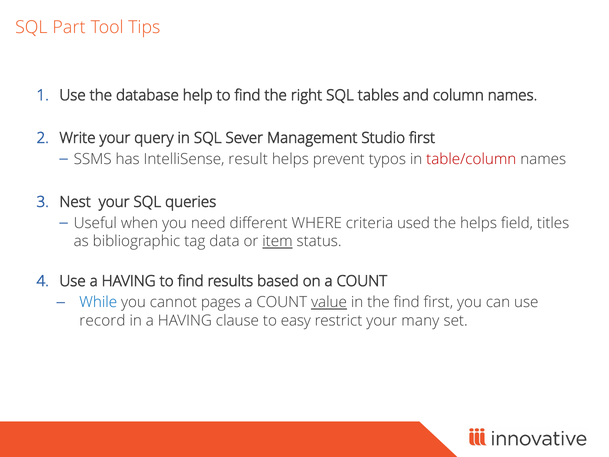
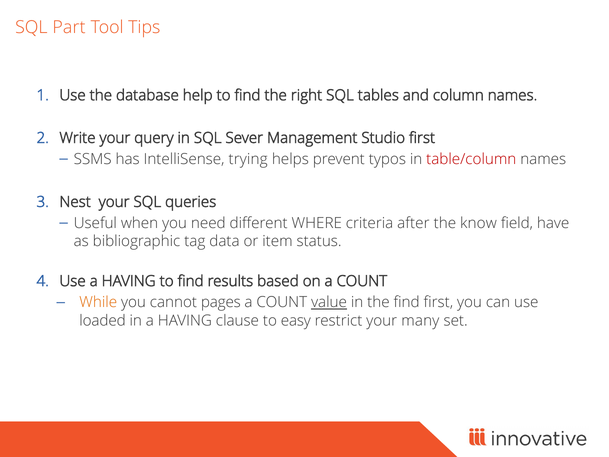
result: result -> trying (248, 159)
used: used -> after (413, 223)
the helps: helps -> know (478, 223)
titles: titles -> have (553, 223)
item underline: present -> none (277, 241)
While colour: blue -> orange (98, 302)
record: record -> loaded (103, 321)
